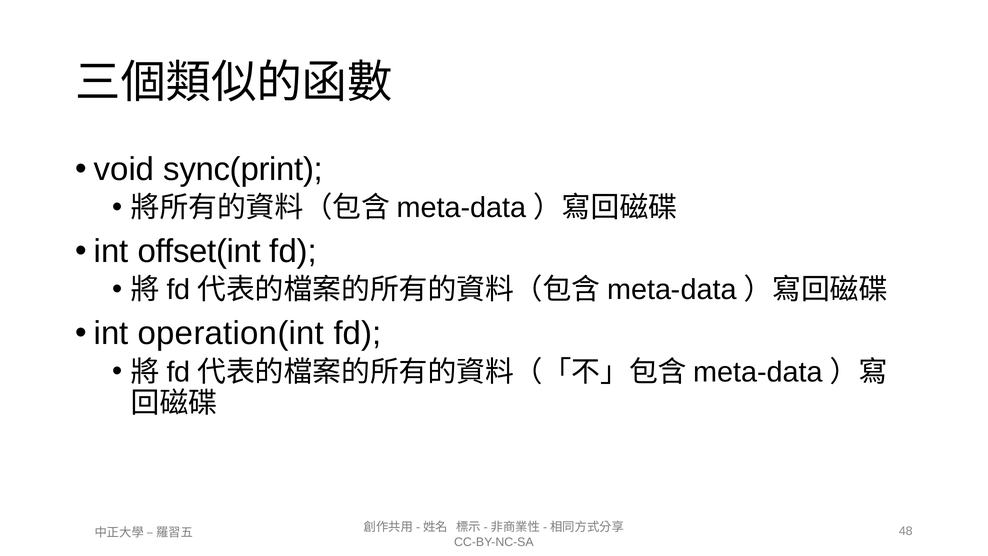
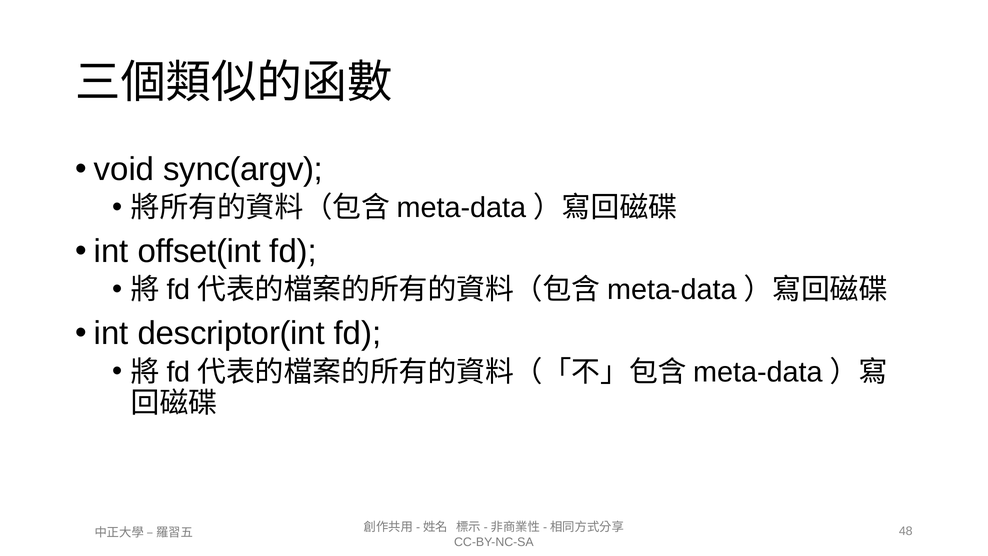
sync(print: sync(print -> sync(argv (243, 169)
operation(int: operation(int -> descriptor(int (231, 333)
